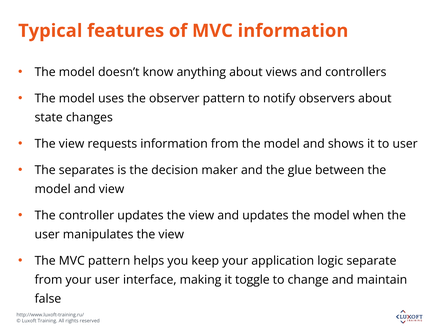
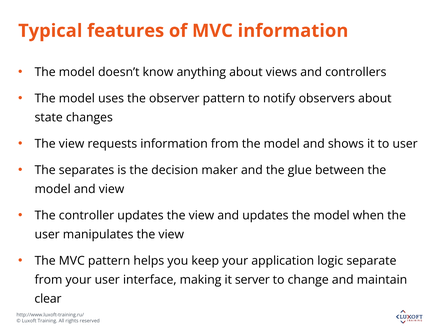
toggle: toggle -> server (252, 280)
false: false -> clear (48, 299)
